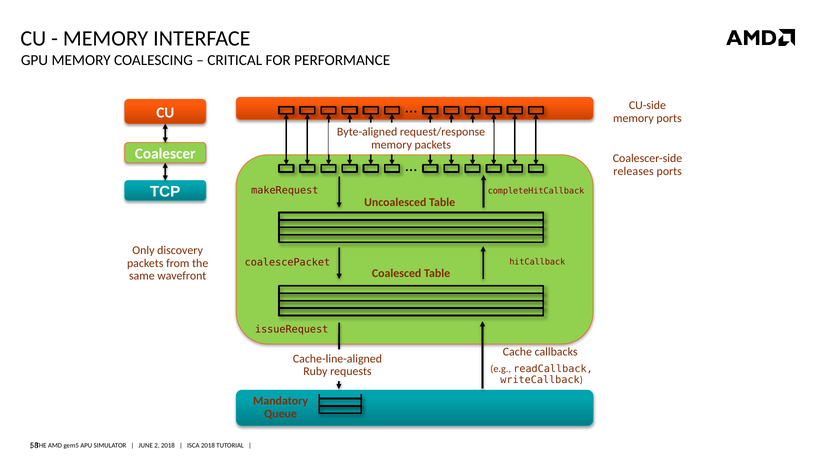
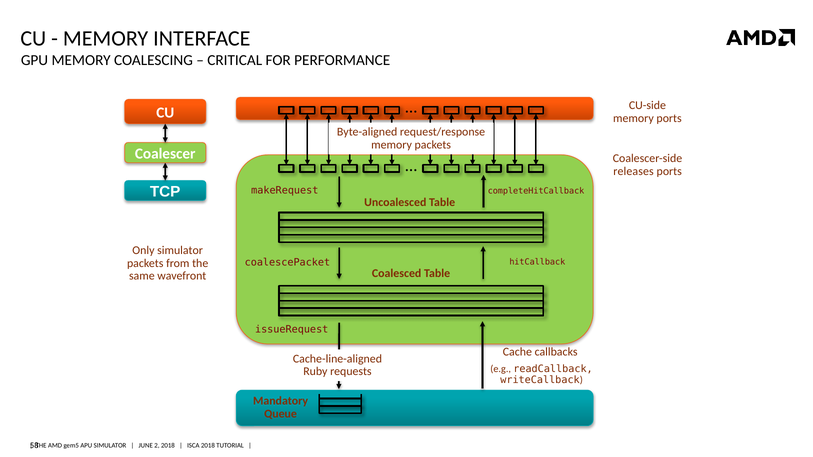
Only discovery: discovery -> simulator (180, 251)
